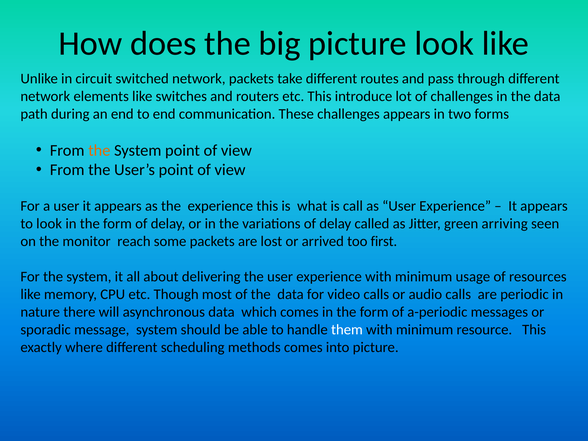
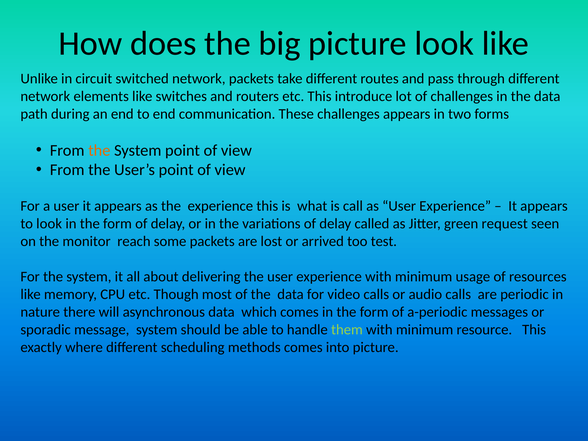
arriving: arriving -> request (505, 224)
first: first -> test (384, 241)
them colour: white -> light green (347, 330)
